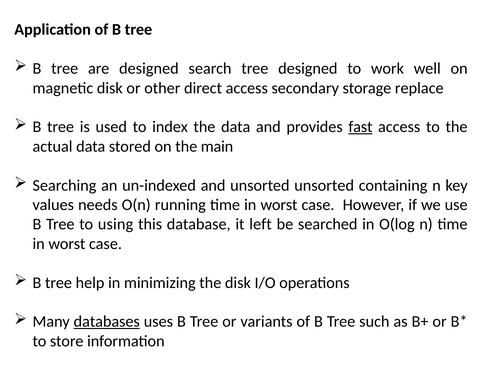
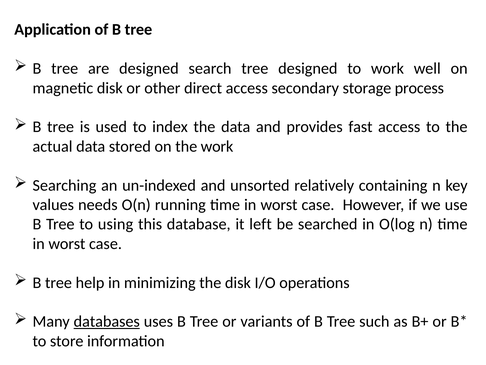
replace: replace -> process (419, 88)
fast underline: present -> none (360, 127)
the main: main -> work (217, 146)
unsorted unsorted: unsorted -> relatively (324, 185)
